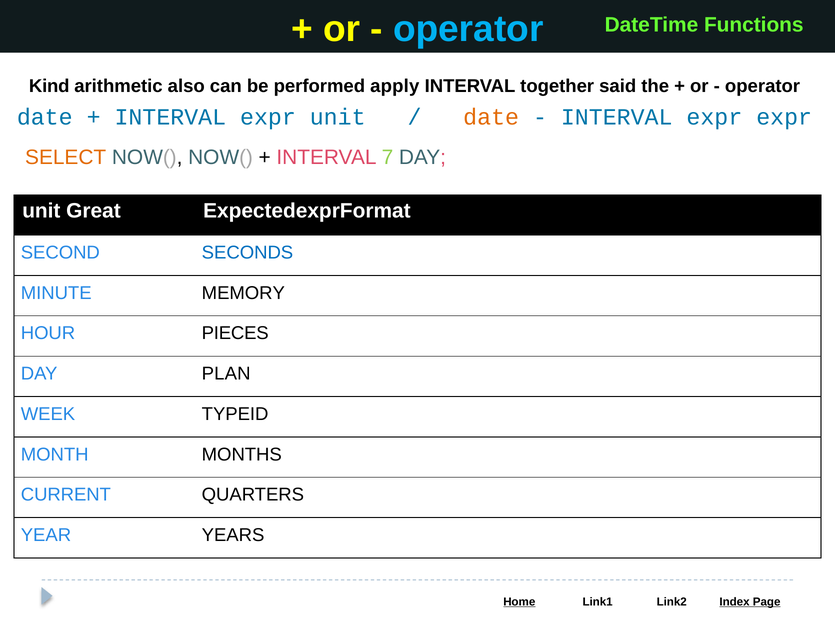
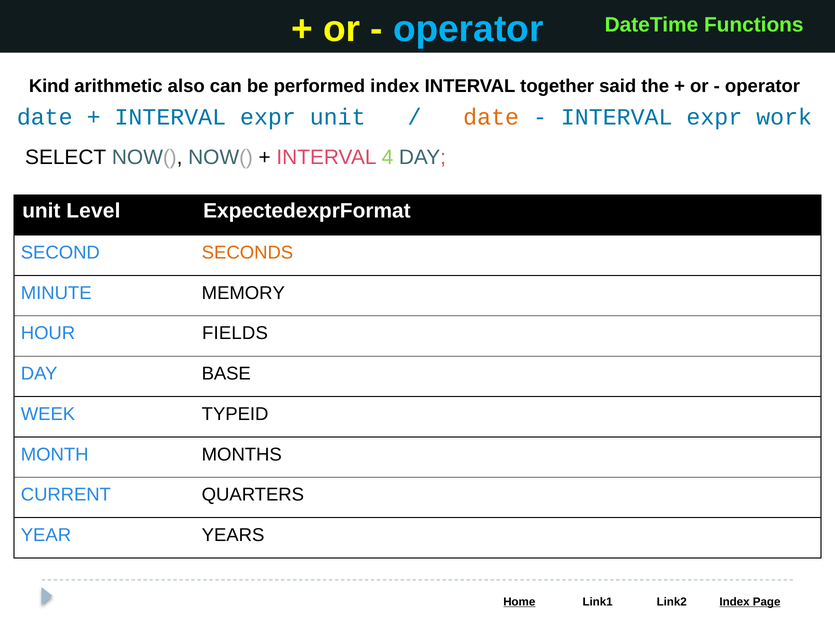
performed apply: apply -> index (395, 86)
expr expr: expr -> work (784, 117)
SELECT colour: orange -> black (66, 157)
7: 7 -> 4 (387, 157)
Great: Great -> Level (93, 211)
SECONDS colour: blue -> orange (247, 253)
PIECES: PIECES -> FIELDS (235, 333)
PLAN: PLAN -> BASE (226, 374)
